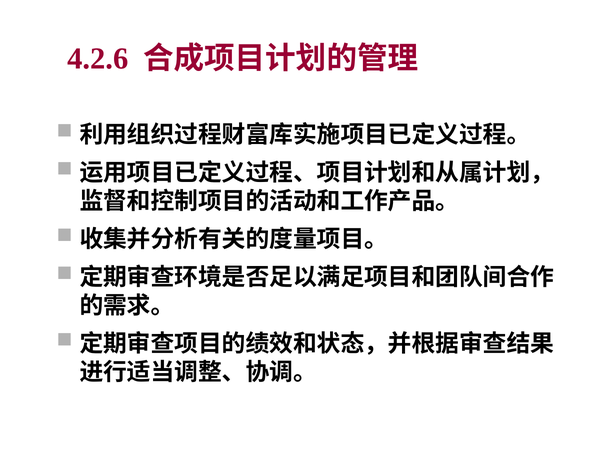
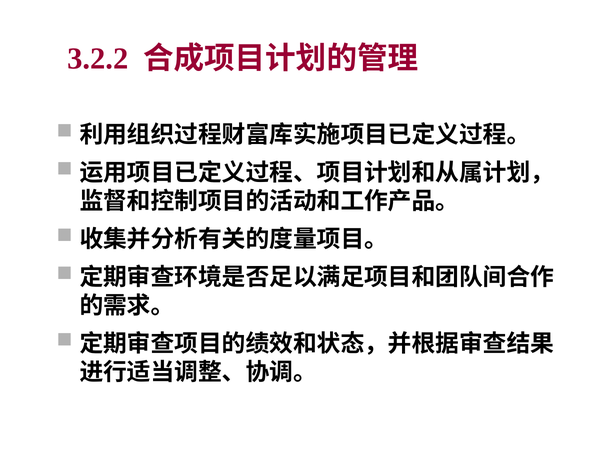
4.2.6: 4.2.6 -> 3.2.2 (98, 59)
